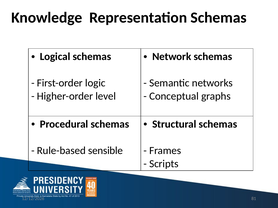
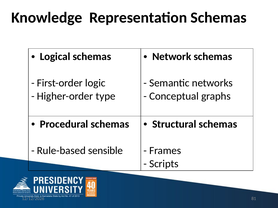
level: level -> type (106, 96)
